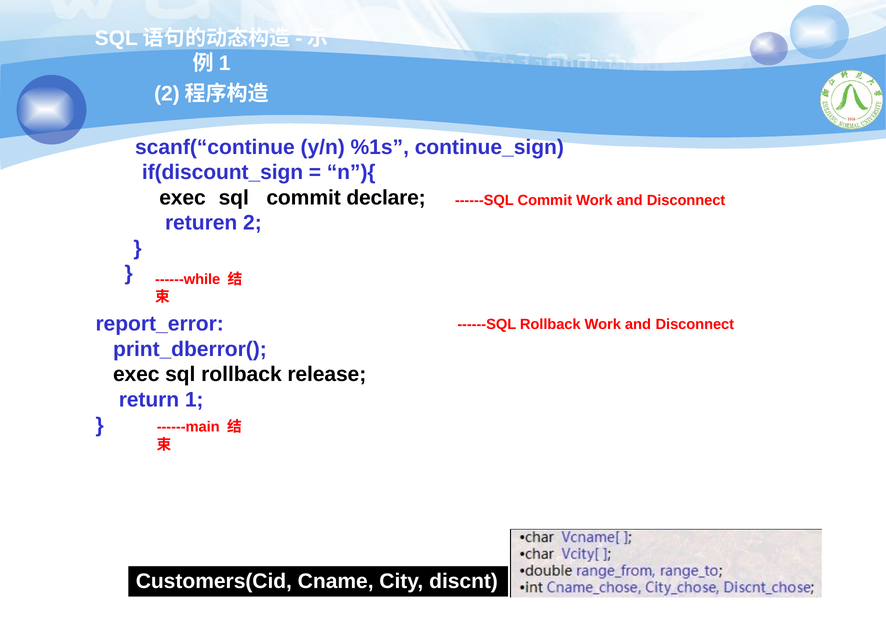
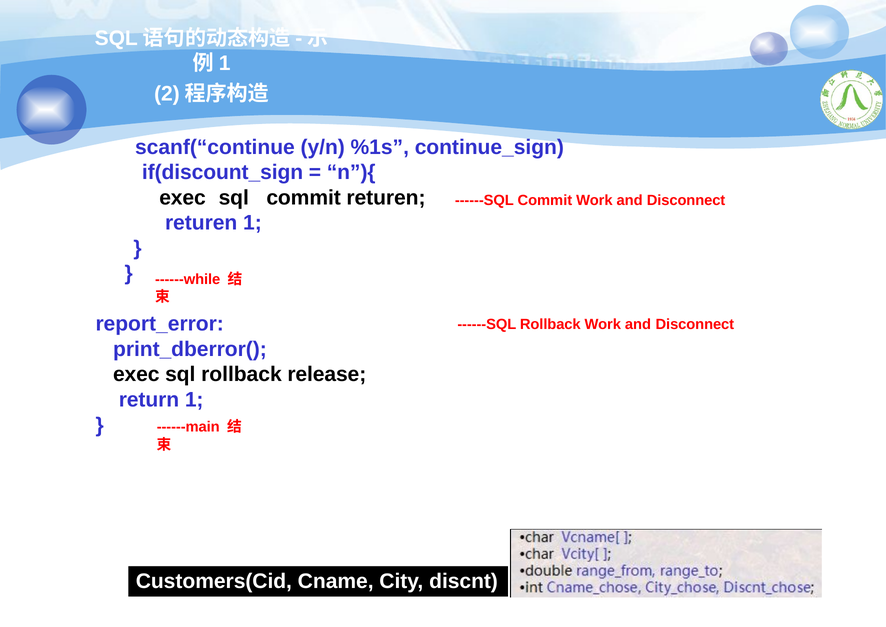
commit declare: declare -> returen (386, 198)
returen 2: 2 -> 1 (252, 223)
